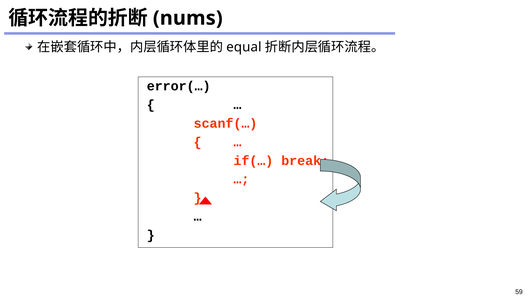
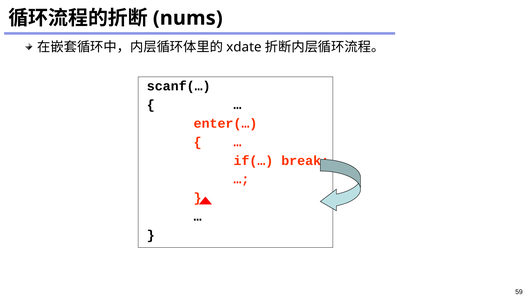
equal: equal -> xdate (244, 47)
error(…: error(… -> scanf(… (179, 86)
scanf(…: scanf(… -> enter(… (225, 123)
